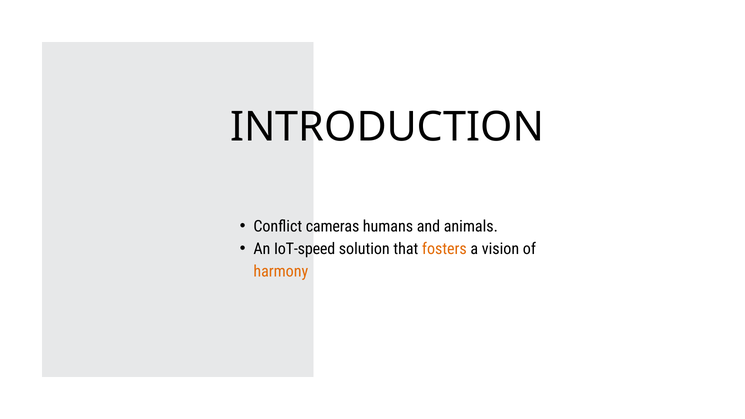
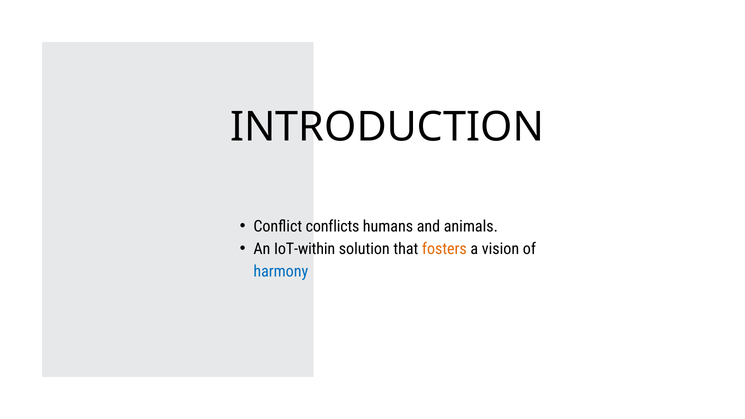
cameras: cameras -> conflicts (333, 226)
IoT-speed: IoT-speed -> IoT-within (305, 249)
harmony colour: orange -> blue (281, 271)
